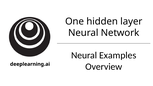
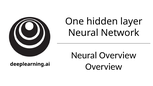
Neural Examples: Examples -> Overview (118, 55)
